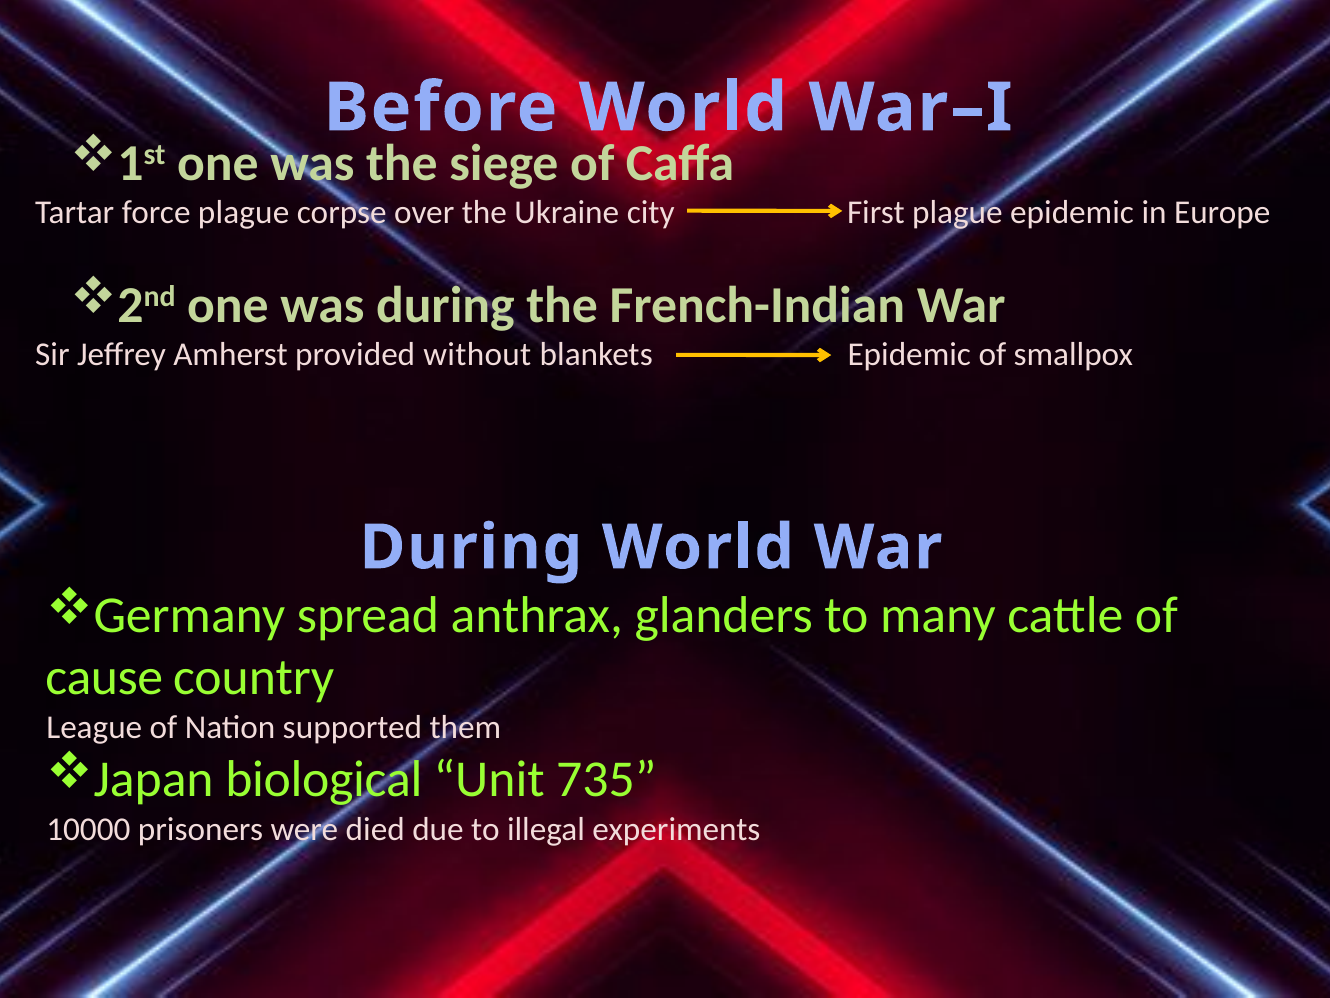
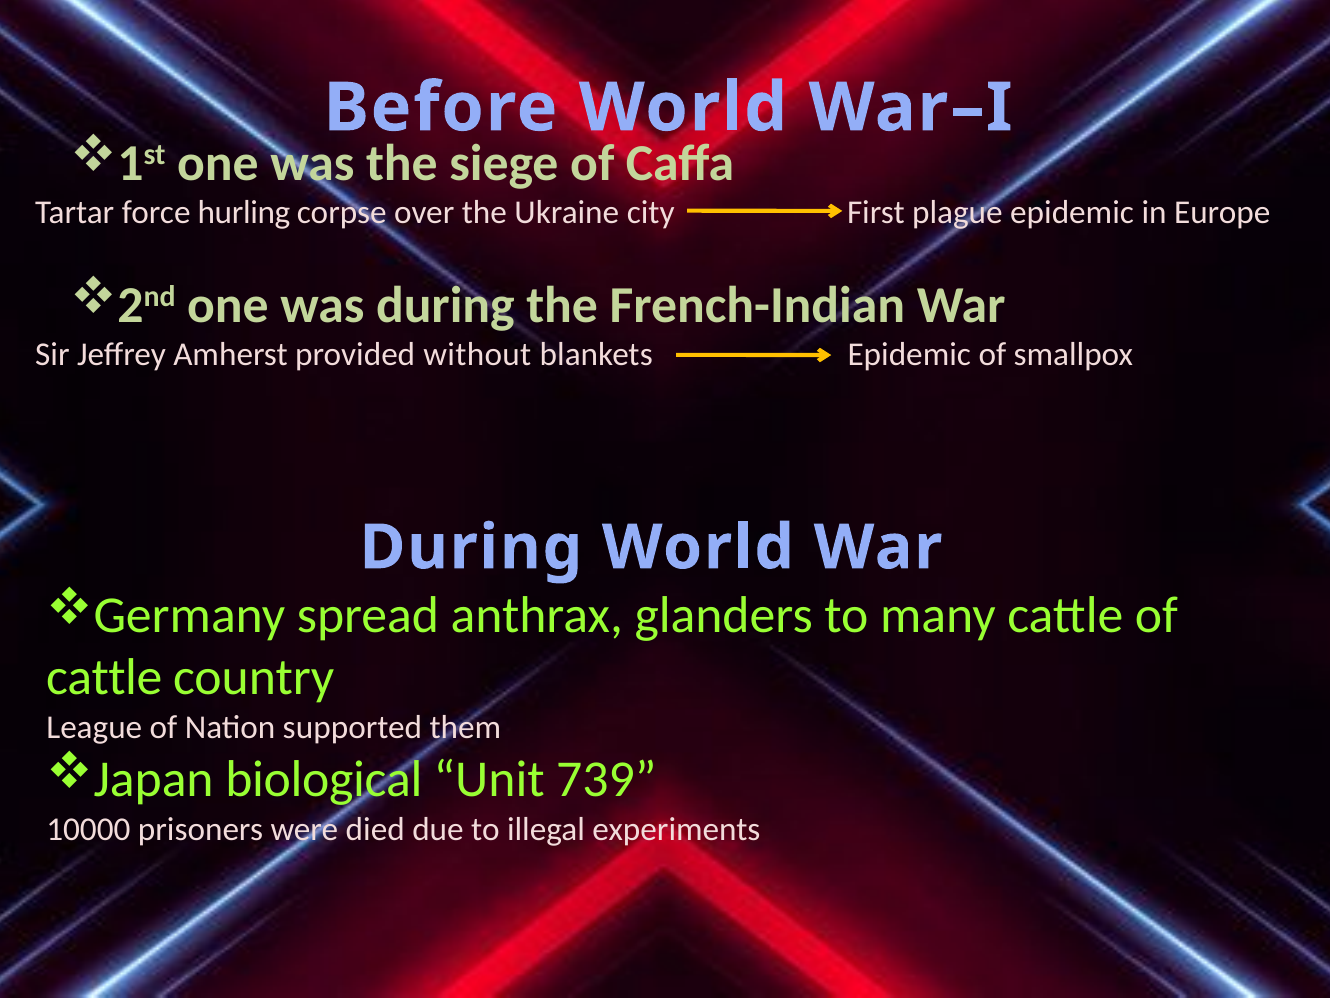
force plague: plague -> hurling (244, 213)
cause: cause -> cattle (104, 677)
735: 735 -> 739 (606, 779)
